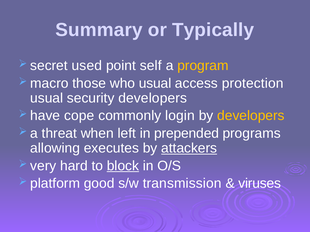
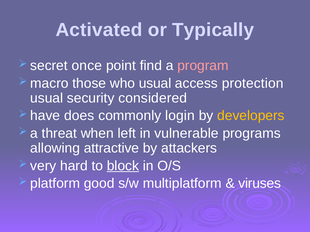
Summary: Summary -> Activated (99, 30)
used: used -> once (87, 66)
self: self -> find (151, 66)
program colour: yellow -> pink (203, 66)
security developers: developers -> considered (153, 98)
cope: cope -> does (79, 116)
prepended: prepended -> vulnerable (186, 134)
executes: executes -> attractive (111, 148)
attackers underline: present -> none (189, 148)
transmission: transmission -> multiplatform (182, 184)
